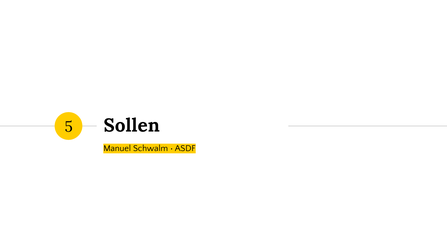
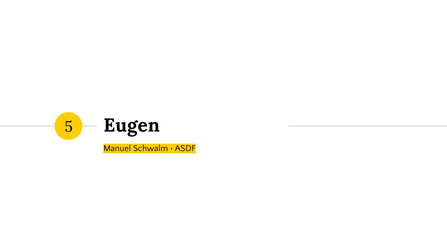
Sollen: Sollen -> Eugen (132, 125)
